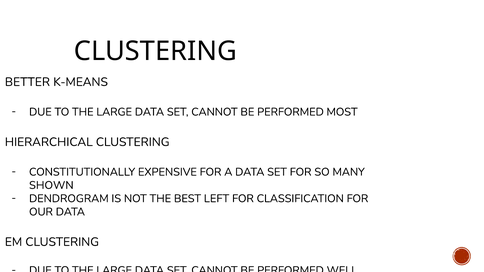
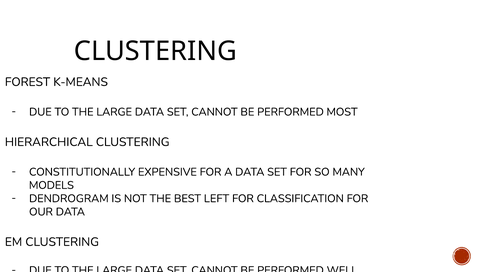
BETTER: BETTER -> FOREST (27, 82)
SHOWN: SHOWN -> MODELS (51, 185)
